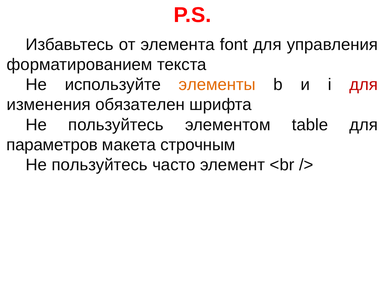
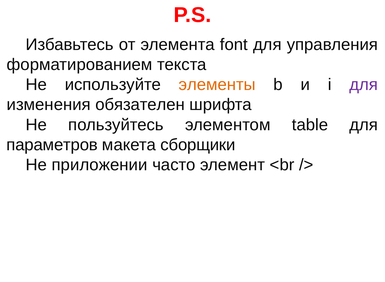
для colour: red -> purple (364, 85)
строчным: строчным -> сборщики (198, 145)
пользуйтесь: пользуйтесь -> приложении (100, 165)
